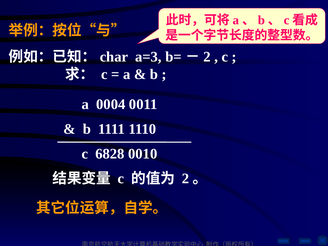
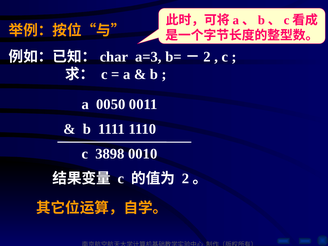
0004: 0004 -> 0050 (111, 104)
6828: 6828 -> 3898 (110, 154)
